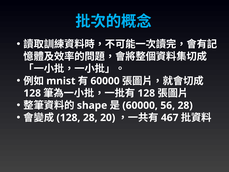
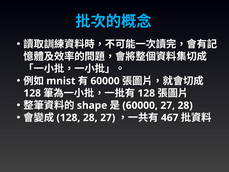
56: 56 -> 27 (168, 105)
28 20: 20 -> 27 (108, 118)
